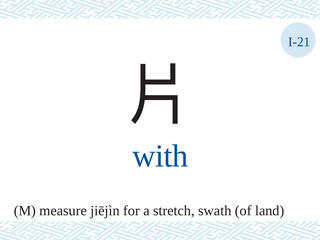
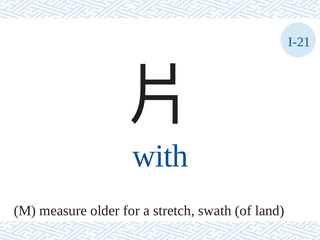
jiējìn: jiējìn -> older (105, 211)
